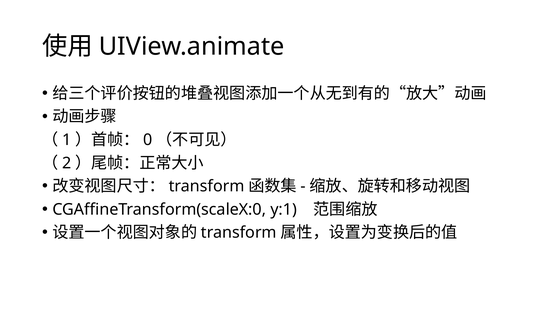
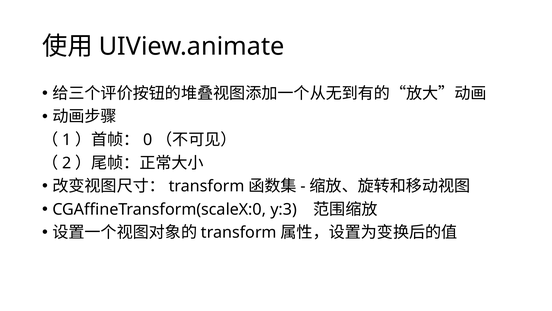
y:1: y:1 -> y:3 (284, 209)
